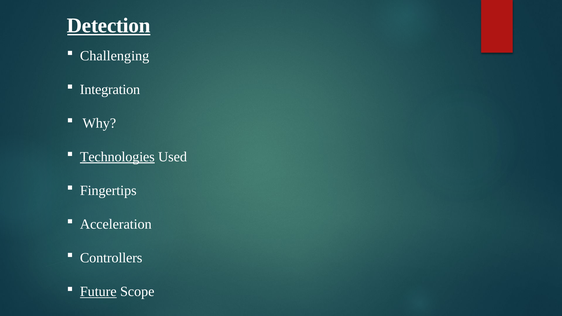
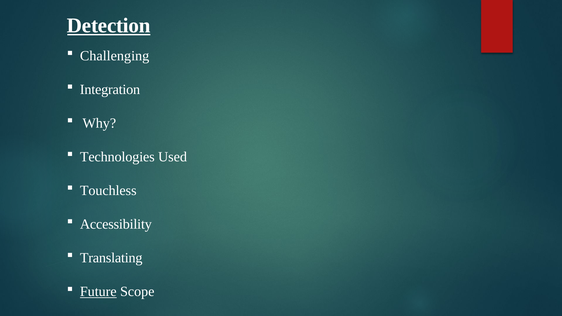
Technologies underline: present -> none (117, 157)
Fingertips: Fingertips -> Touchless (108, 191)
Acceleration: Acceleration -> Accessibility (116, 224)
Controllers: Controllers -> Translating (111, 258)
